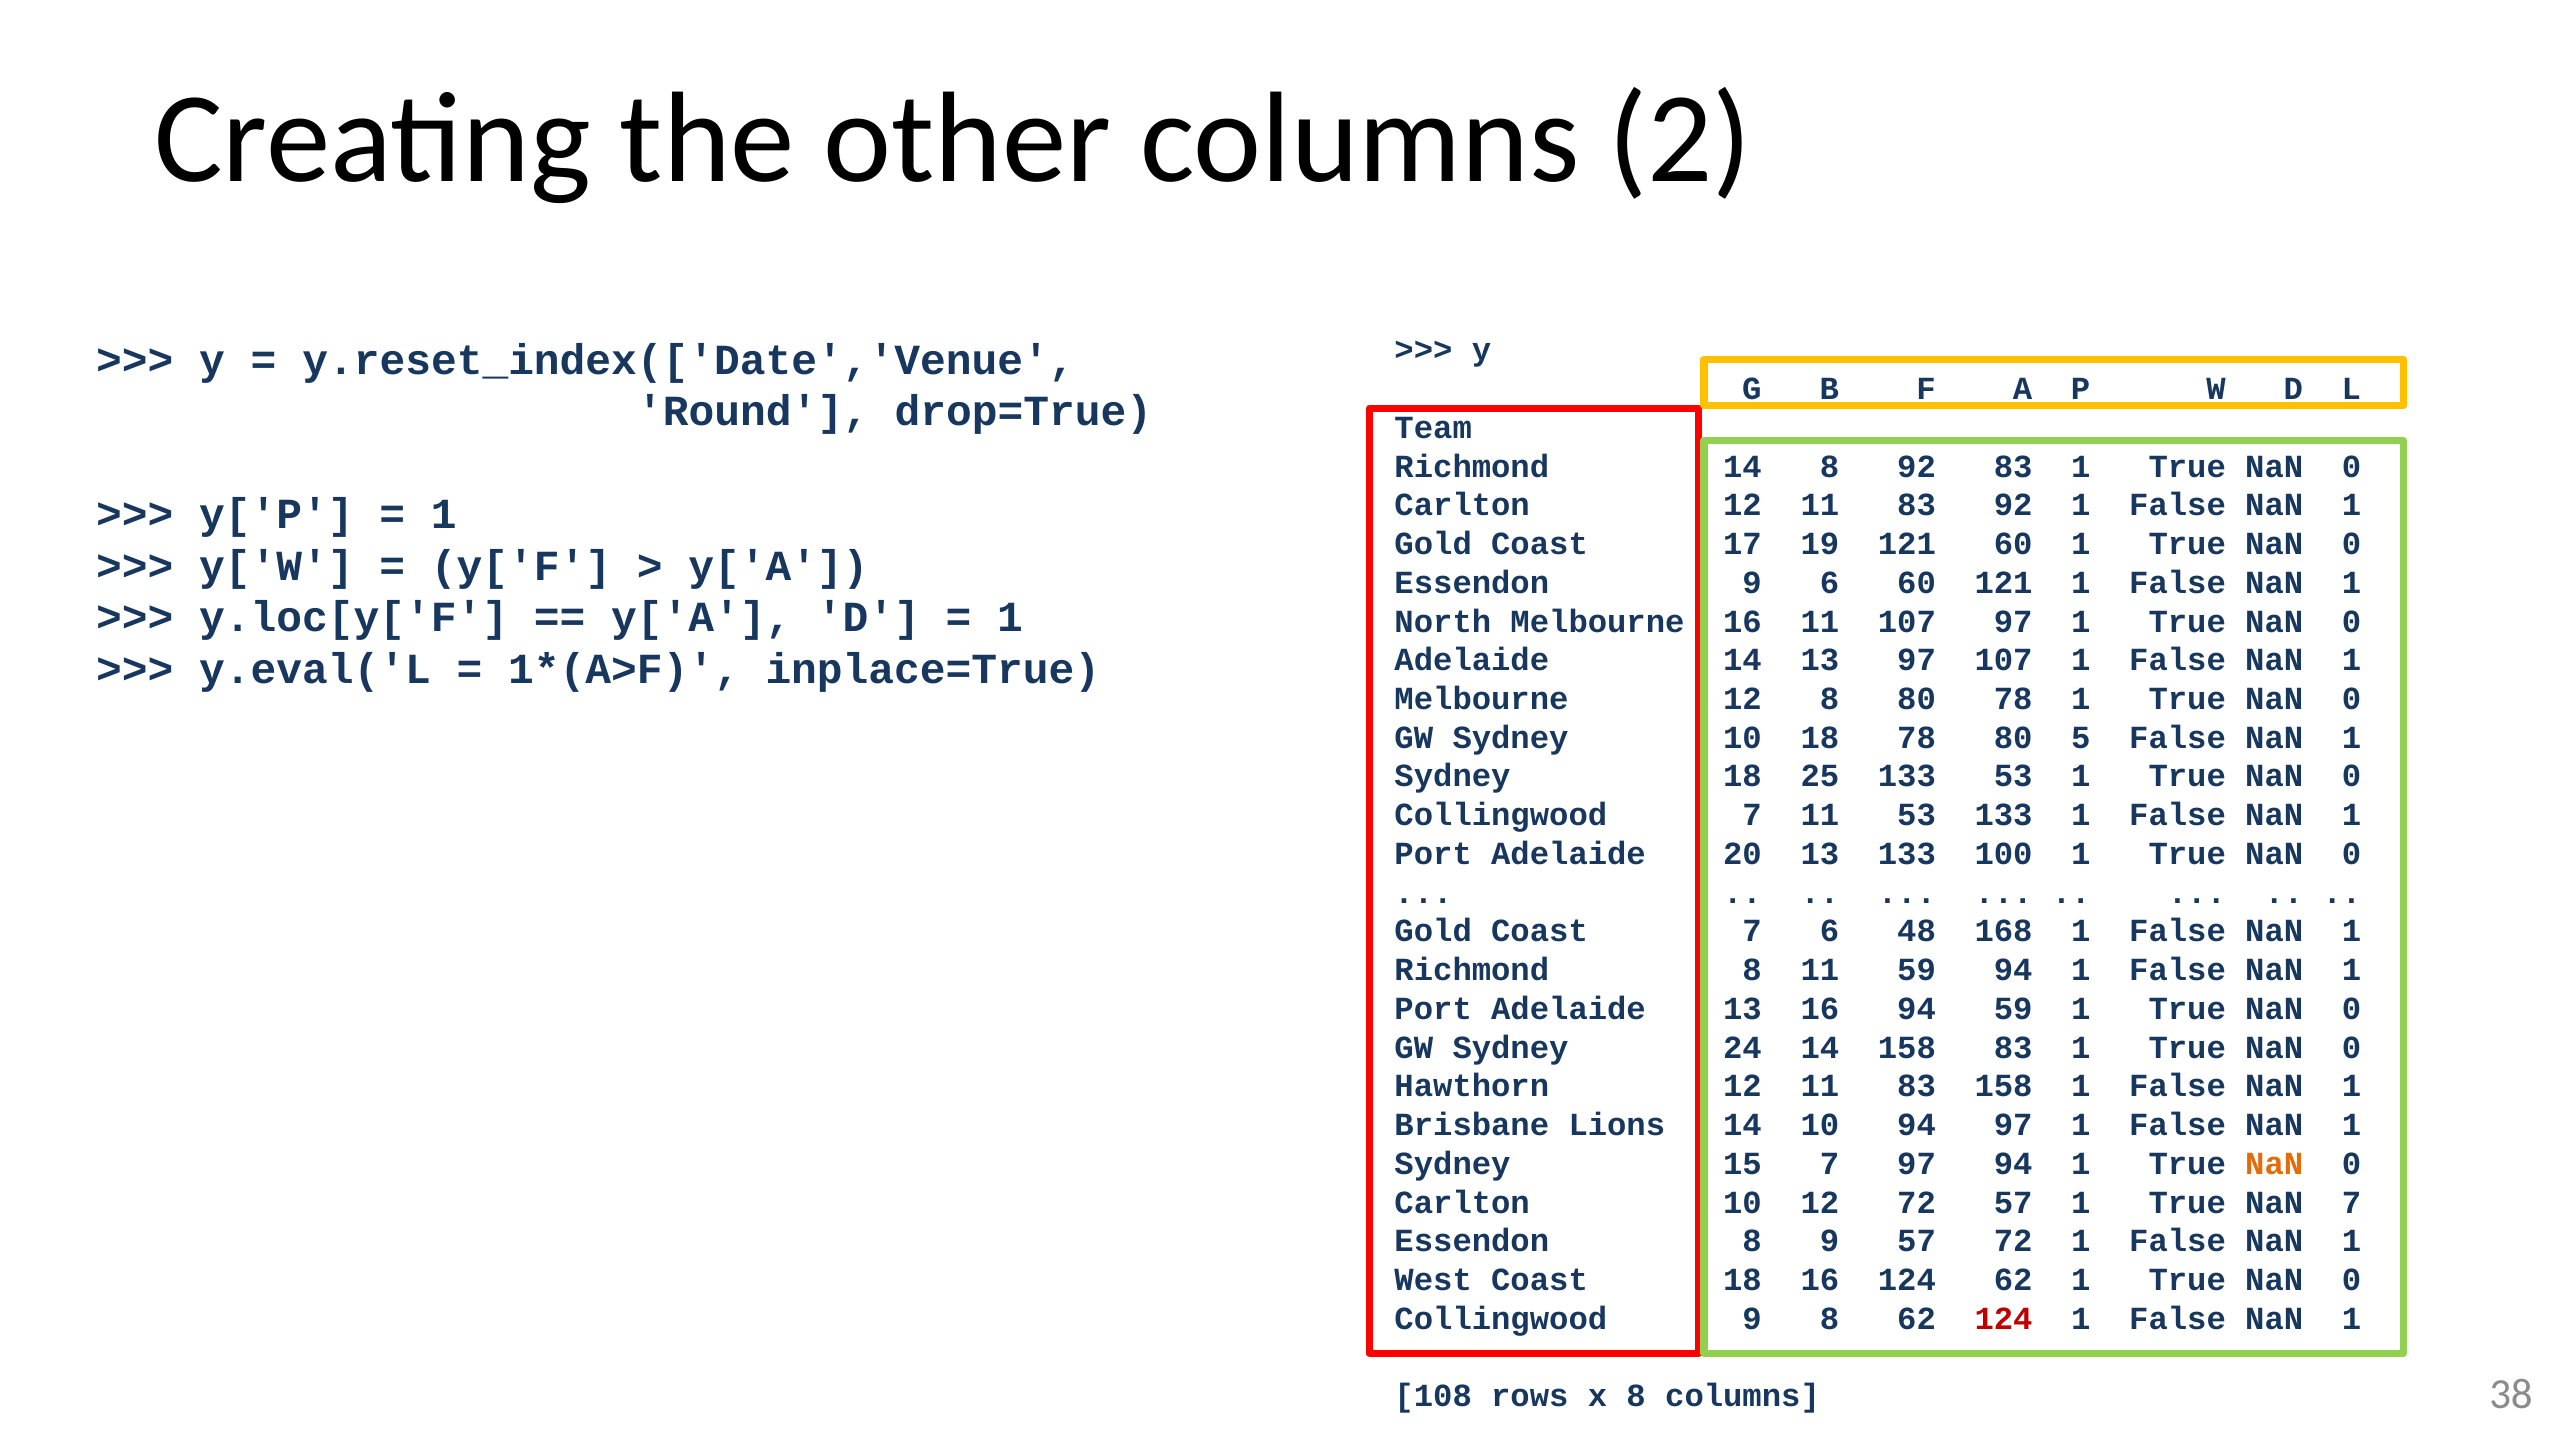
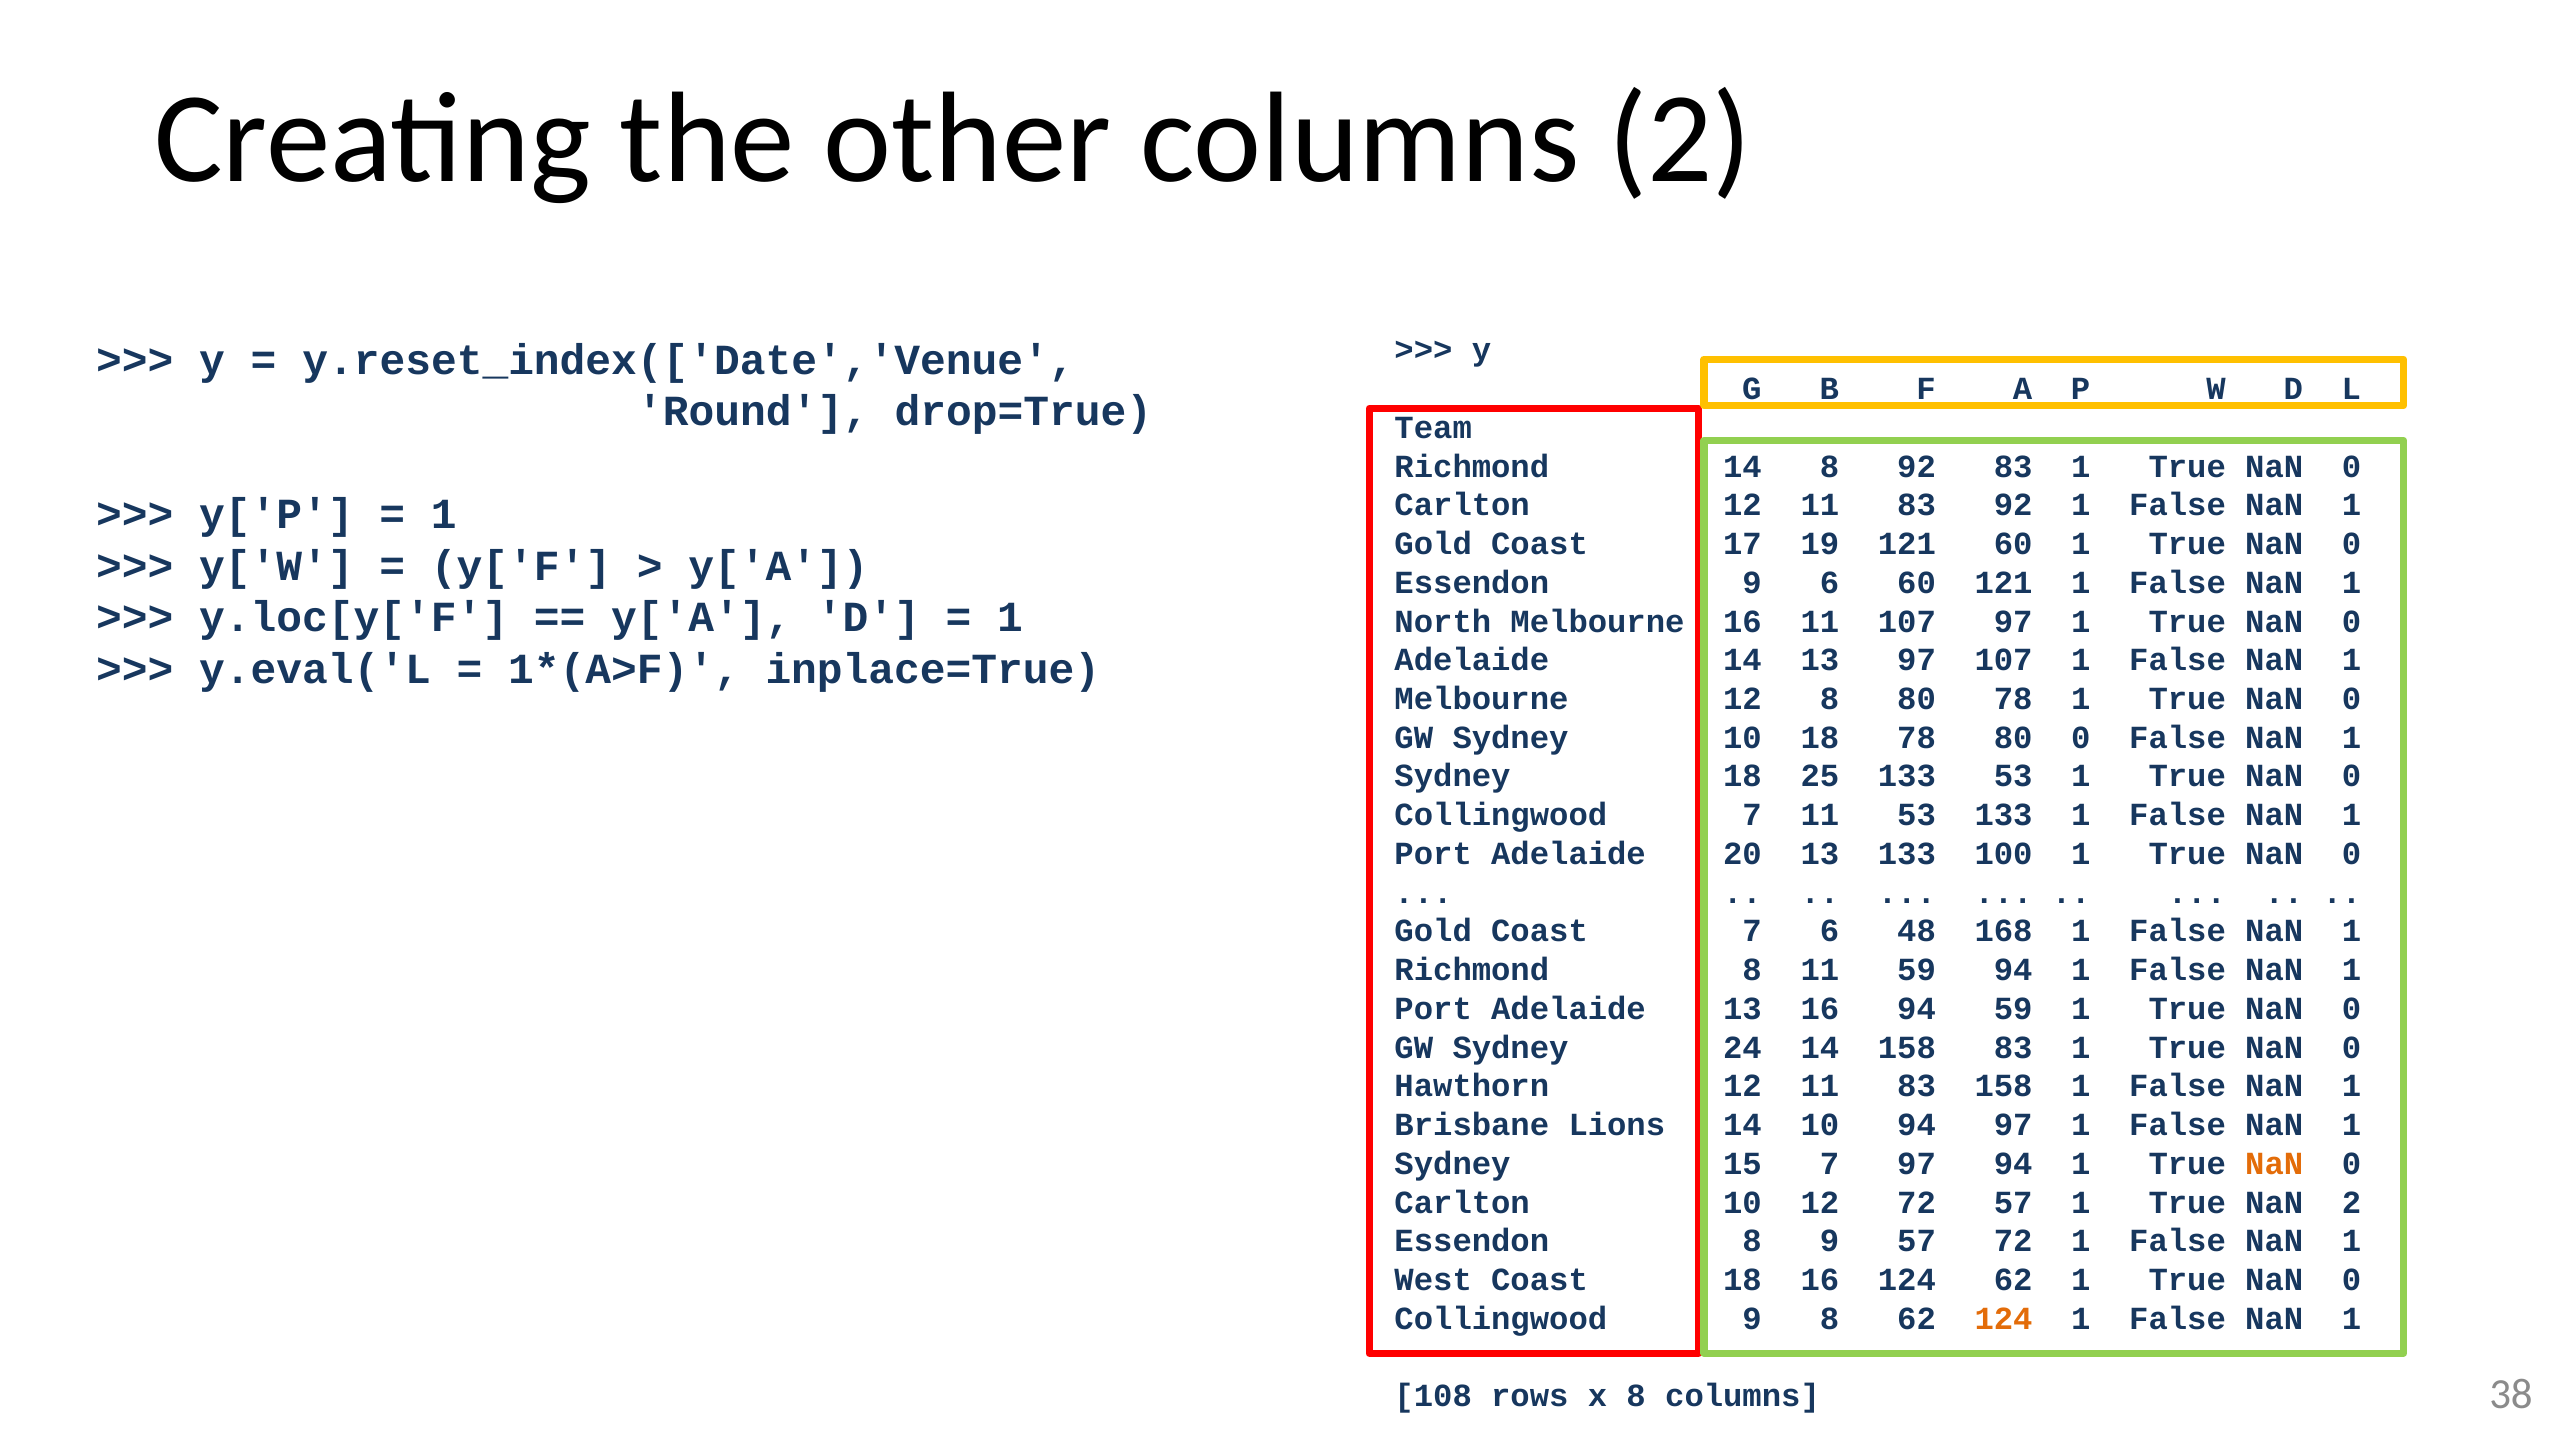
80 5: 5 -> 0 (2081, 738)
NaN 7: 7 -> 2 (2352, 1203)
124 colour: red -> orange (2004, 1319)
